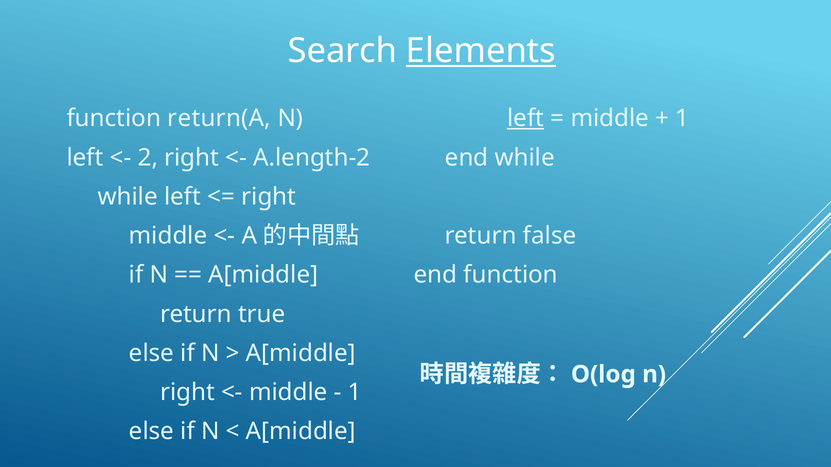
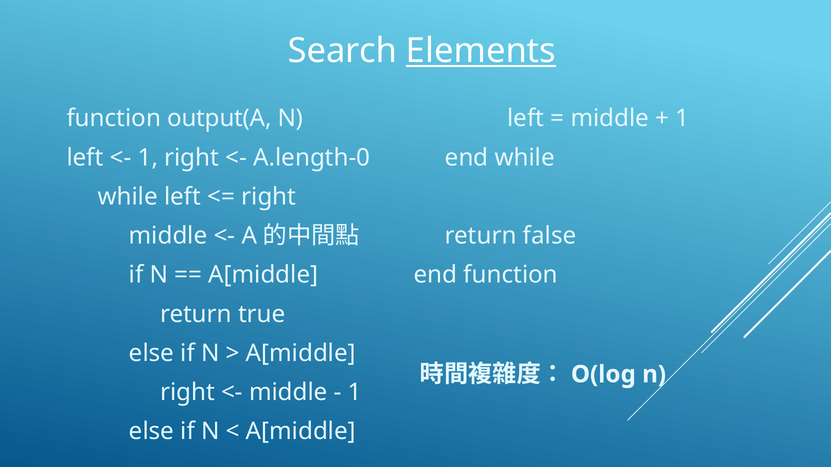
return(A: return(A -> output(A (219, 119)
left underline: present -> none (526, 119)
2: 2 -> 1 (148, 158)
A.length-2: A.length-2 -> A.length-0 (312, 158)
